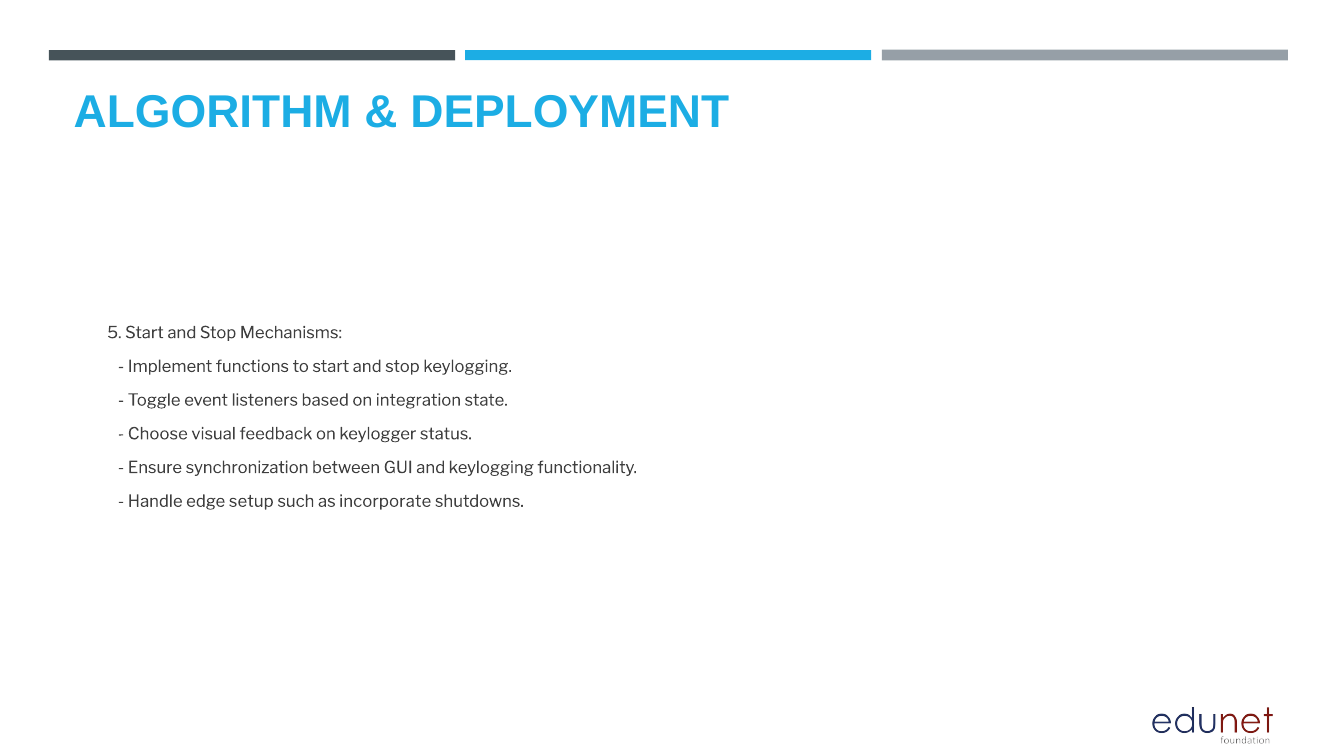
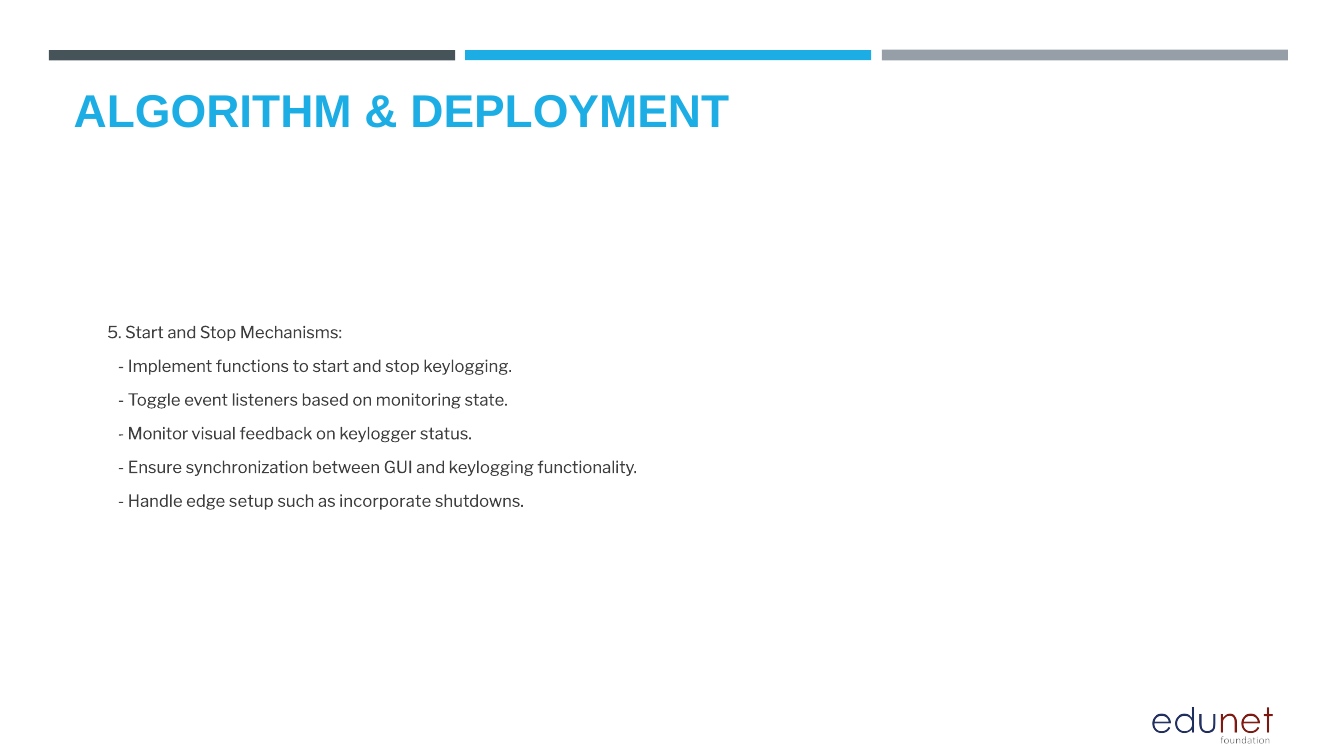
integration: integration -> monitoring (418, 400)
Choose: Choose -> Monitor (158, 434)
